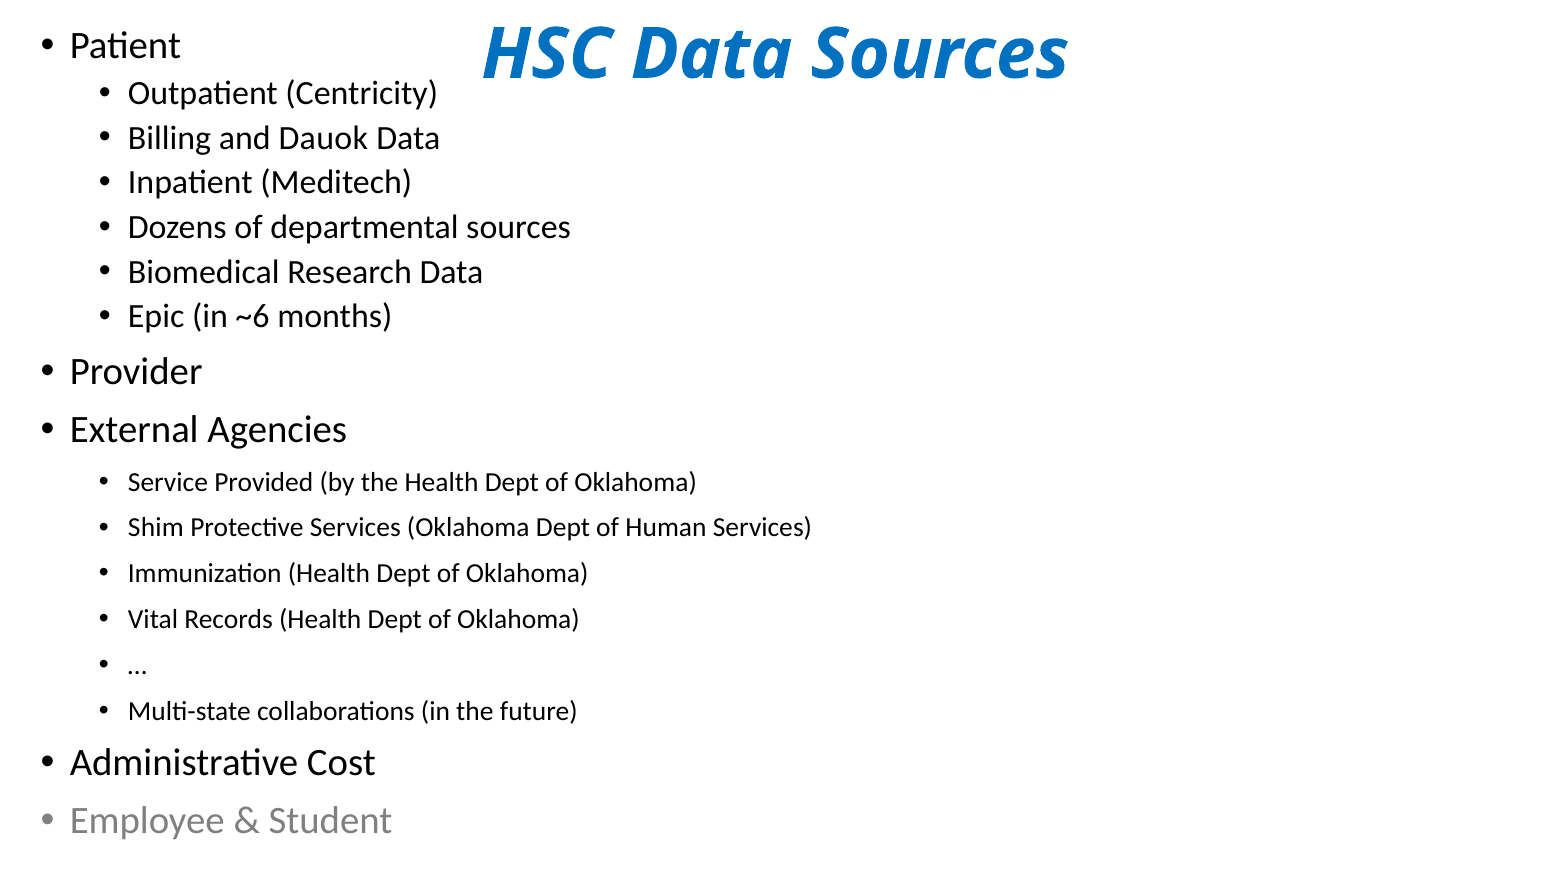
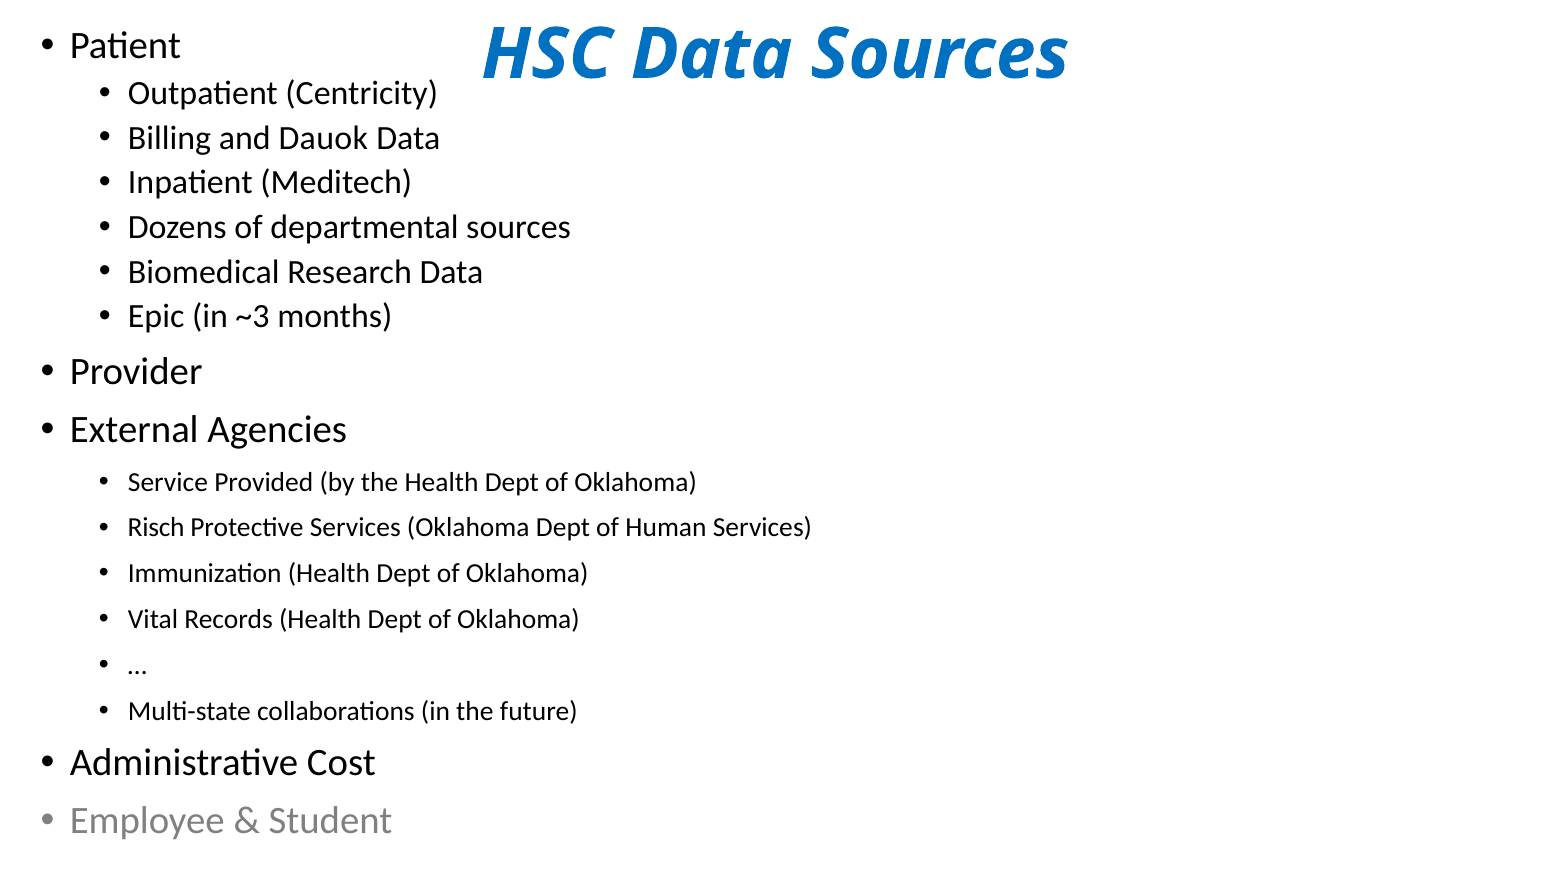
~6: ~6 -> ~3 (253, 317)
Shim: Shim -> Risch (156, 528)
